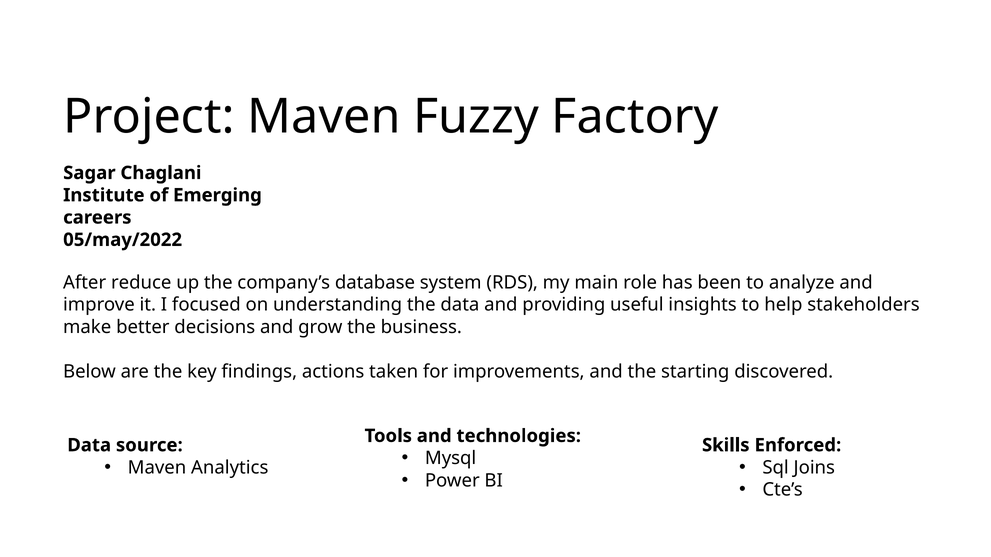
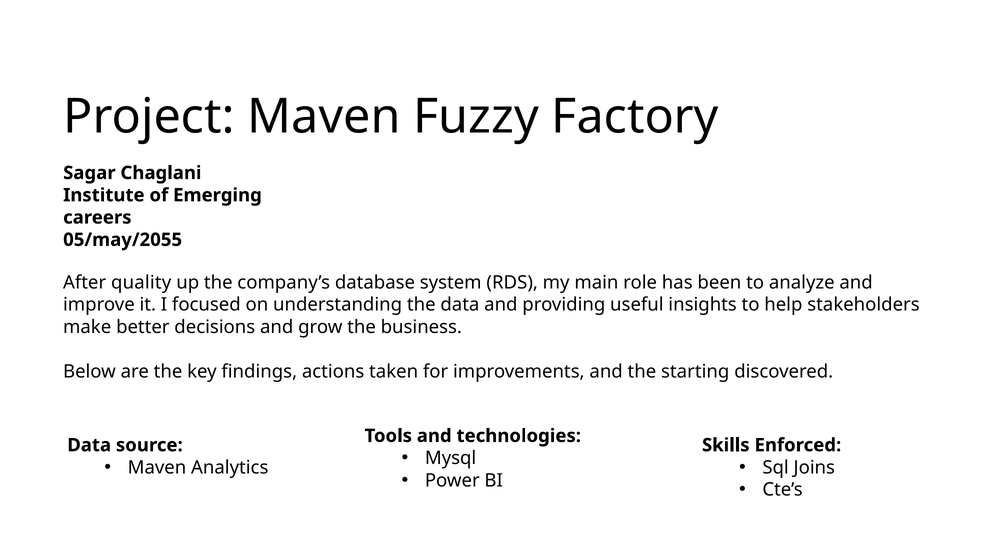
05/may/2022: 05/may/2022 -> 05/may/2055 (123, 240)
reduce: reduce -> quality (141, 283)
